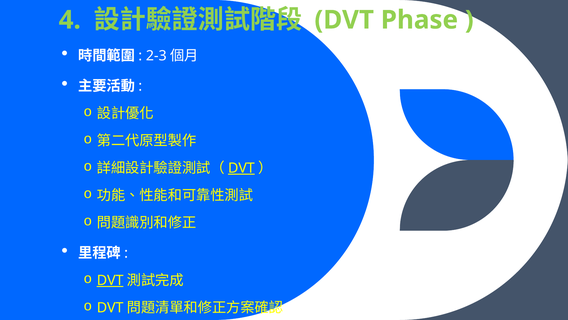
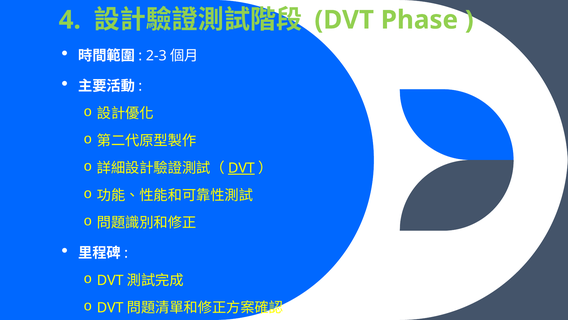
DVT underline: present -> none (110, 280)
